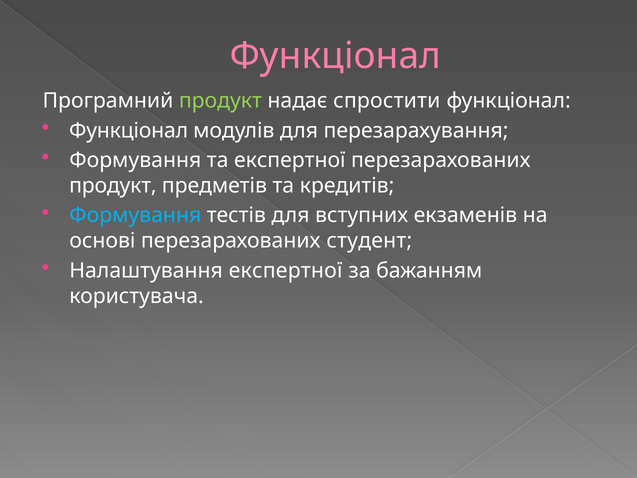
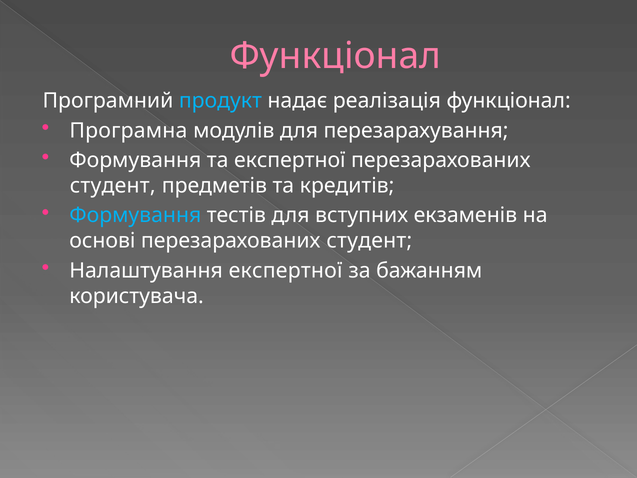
продукт colour: light green -> light blue (220, 101)
спростити: спростити -> реалізація (387, 101)
Функціонал: Функціонал -> Програмна (128, 130)
продукт: продукт -> студент (113, 186)
